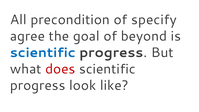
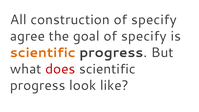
precondition: precondition -> construction (70, 20)
goal of beyond: beyond -> specify (144, 36)
scientific colour: blue -> orange (43, 52)
